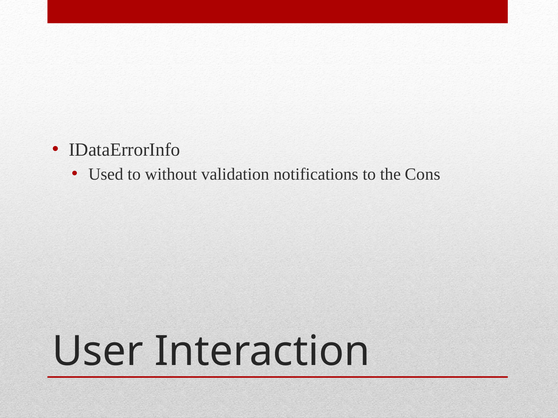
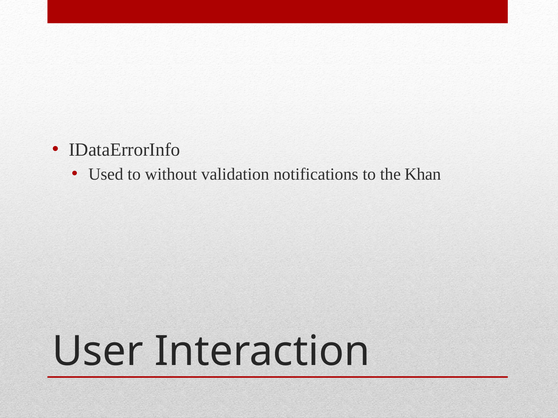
Cons: Cons -> Khan (423, 174)
